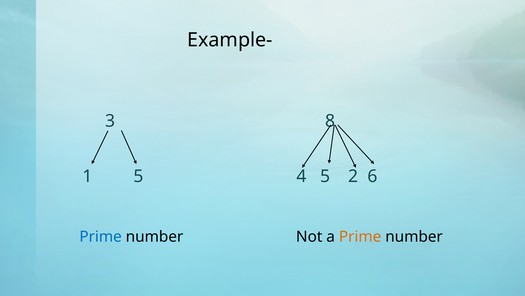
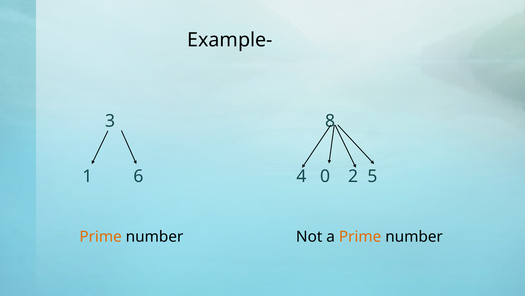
4 5: 5 -> 0 (325, 176)
6: 6 -> 5 (372, 176)
1 5: 5 -> 6 (138, 176)
Prime colour: blue -> orange (101, 236)
